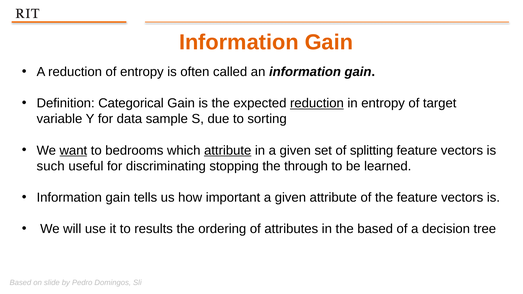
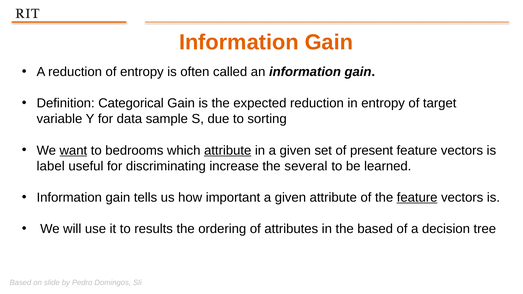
reduction underline: present -> none (317, 103)
splitting: splitting -> present (372, 150)
such: such -> label (51, 166)
stopping: stopping -> increase (234, 166)
through: through -> several (306, 166)
feature underline: none -> present (417, 198)
